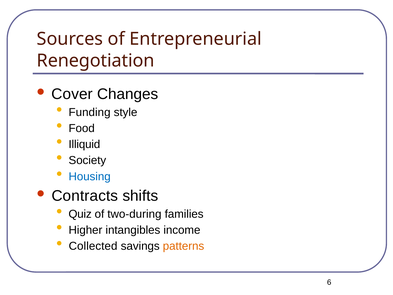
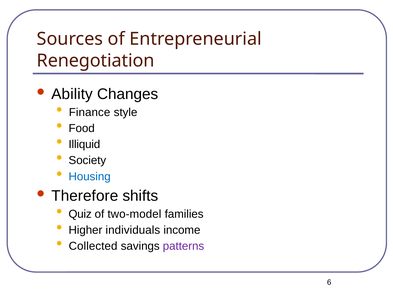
Cover: Cover -> Ability (72, 94)
Funding: Funding -> Finance (90, 112)
Contracts: Contracts -> Therefore (85, 196)
two-during: two-during -> two-model (134, 214)
intangibles: intangibles -> individuals (133, 230)
patterns colour: orange -> purple (183, 246)
